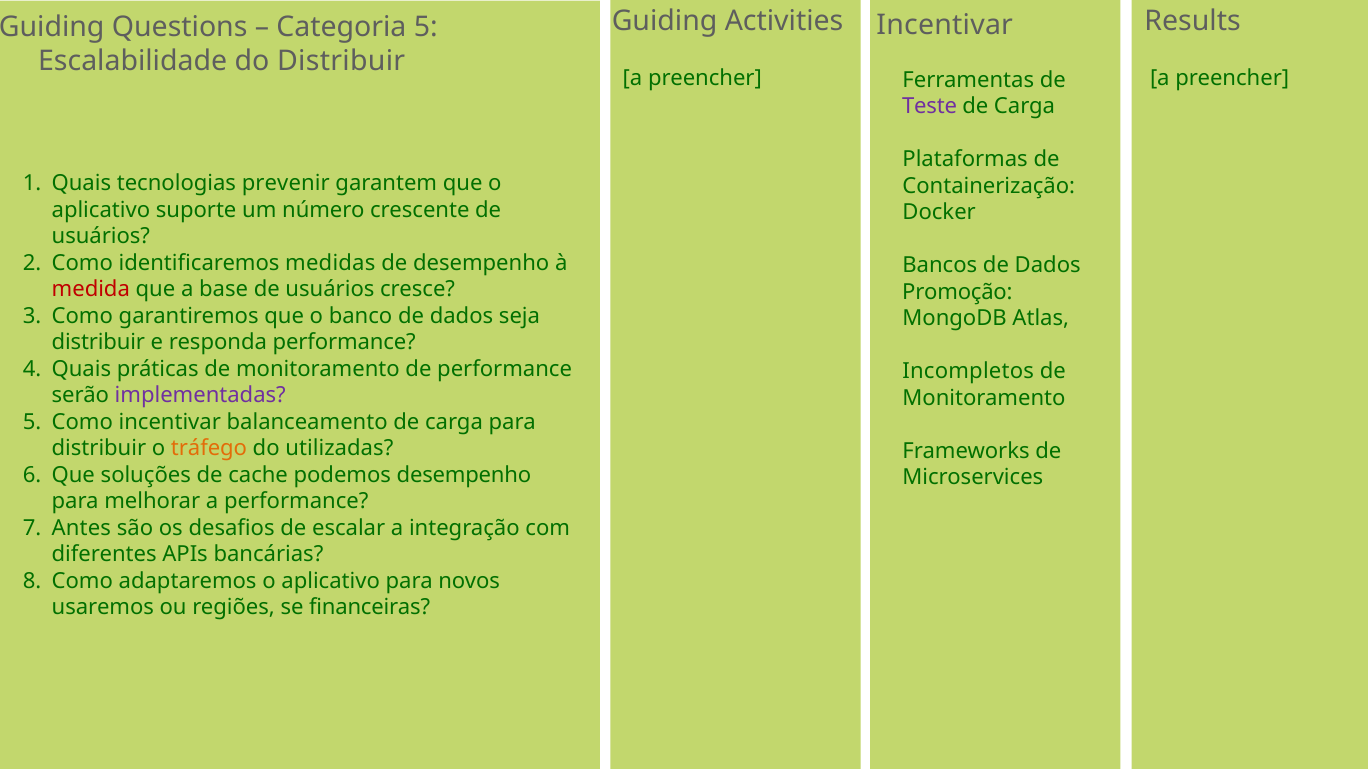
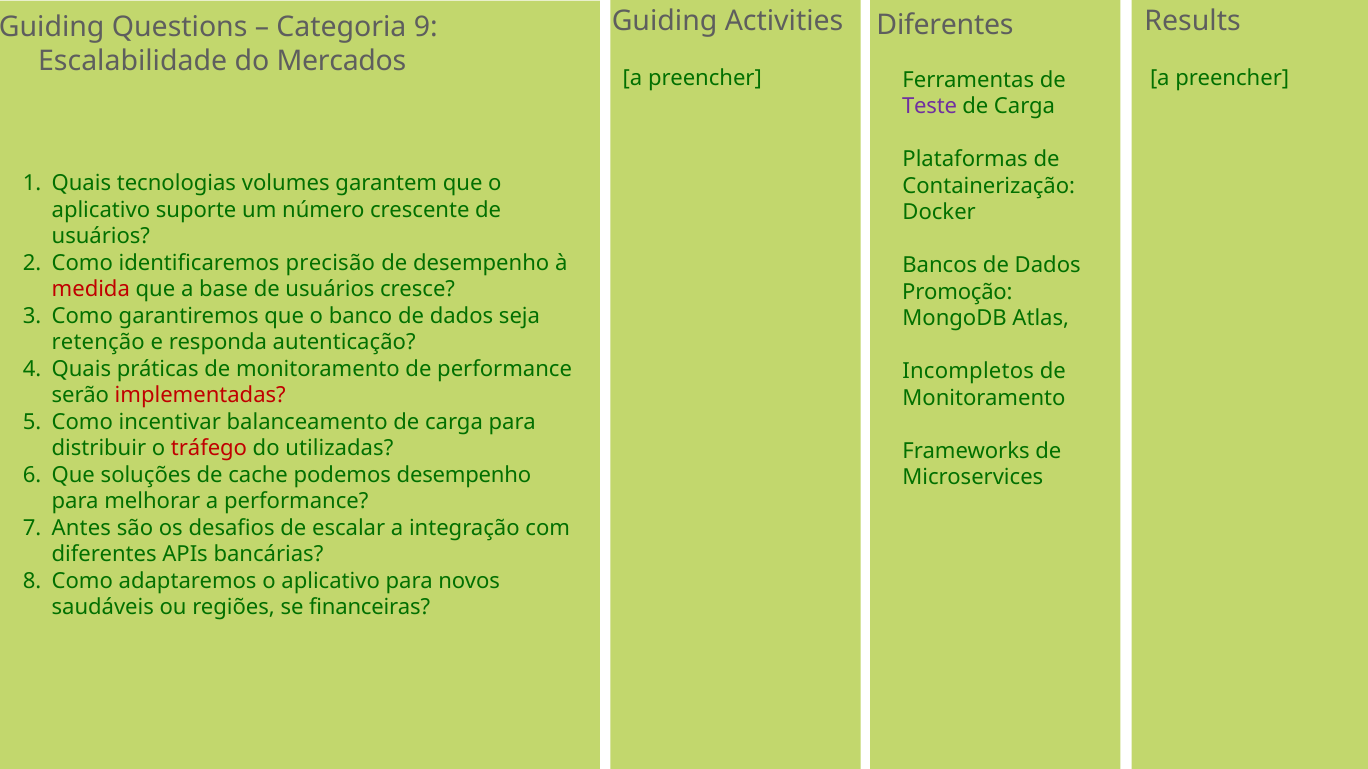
Incentivar: Incentivar -> Diferentes (945, 25)
Categoria 5: 5 -> 9 (426, 27)
do Distribuir: Distribuir -> Mercados (341, 61)
prevenir: prevenir -> volumes (286, 184)
medidas: medidas -> precisão (330, 263)
distribuir: distribuir -> retenção (98, 343)
responda performance: performance -> autenticação (344, 343)
implementadas colour: purple -> red (200, 396)
tráfego colour: orange -> red (209, 449)
usaremos: usaremos -> saudáveis (103, 608)
